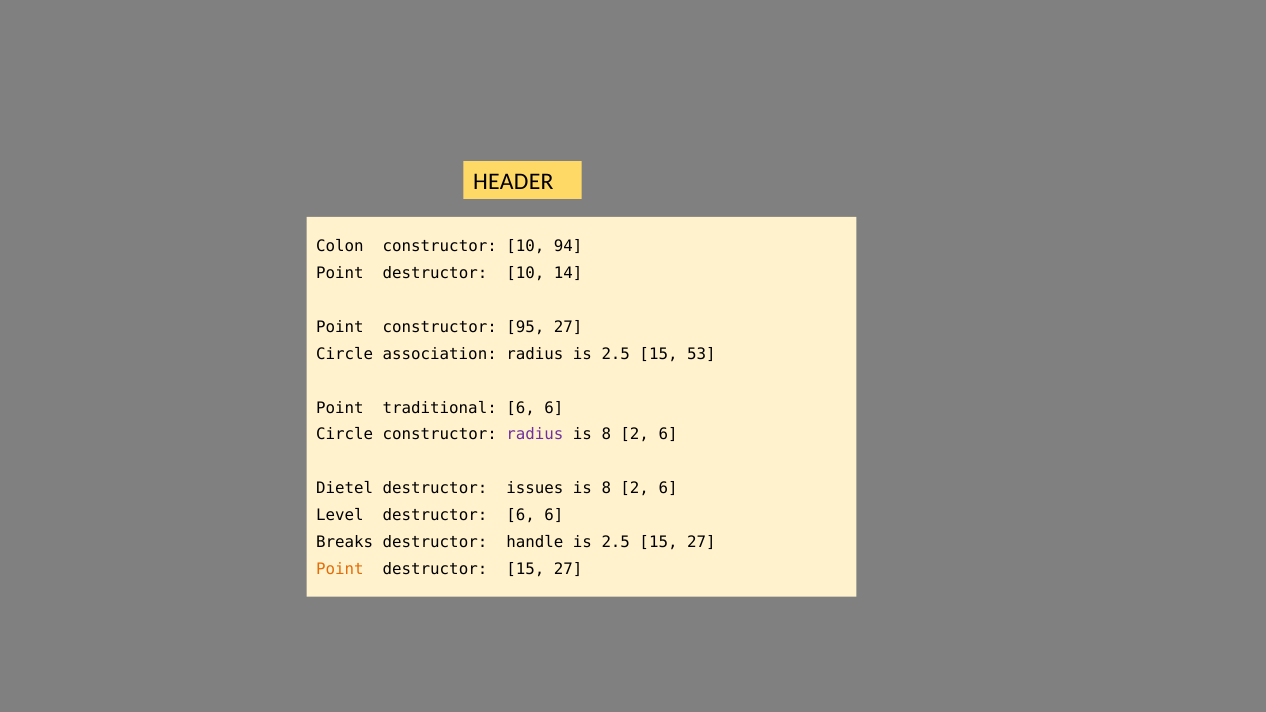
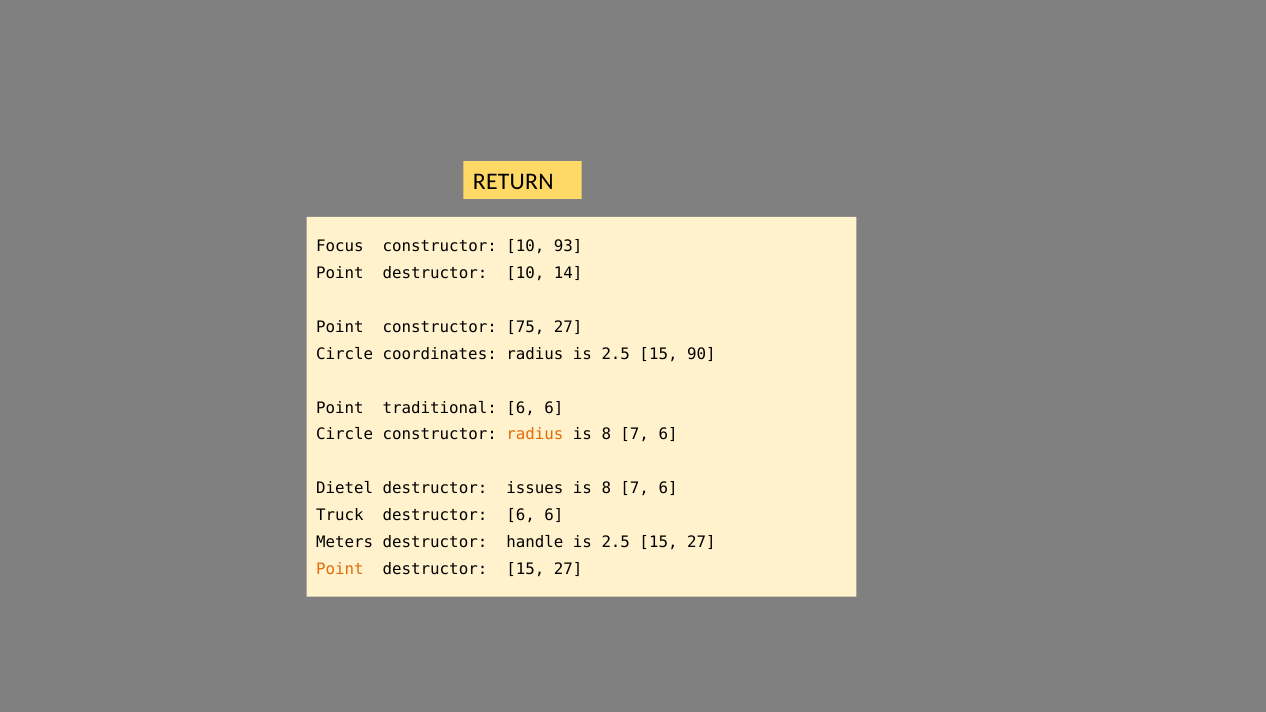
HEADER: HEADER -> RETURN (513, 182)
Colon: Colon -> Focus (340, 246)
94: 94 -> 93 (568, 246)
95: 95 -> 75 (525, 327)
association: association -> coordinates (440, 354)
53: 53 -> 90 (701, 354)
radius colour: purple -> orange (535, 435)
2: 2 -> 7 (635, 435)
2: 2 -> 7 (635, 489)
Level: Level -> Truck (340, 516)
Breaks: Breaks -> Meters (345, 542)
